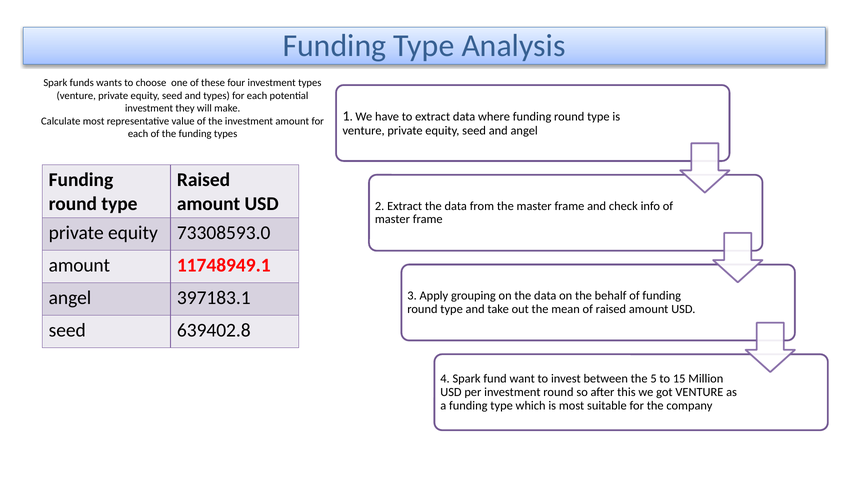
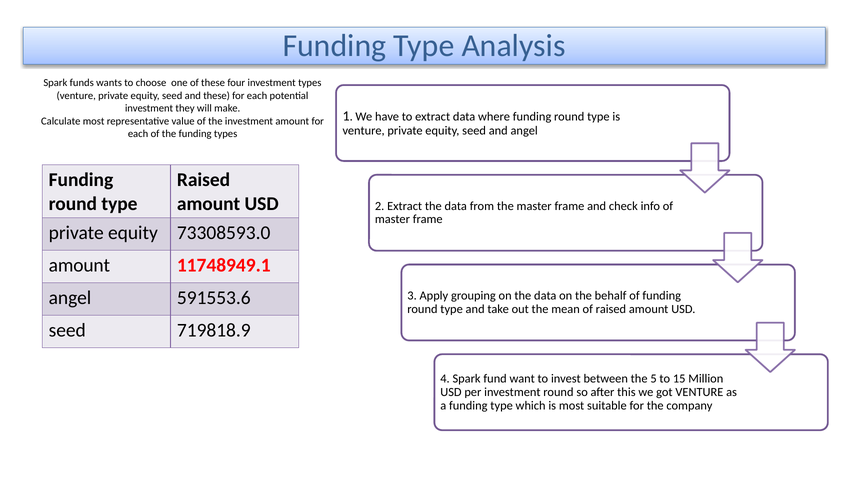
and types: types -> these (217, 96)
397183.1: 397183.1 -> 591553.6 (214, 298)
639402.8: 639402.8 -> 719818.9 (214, 330)
